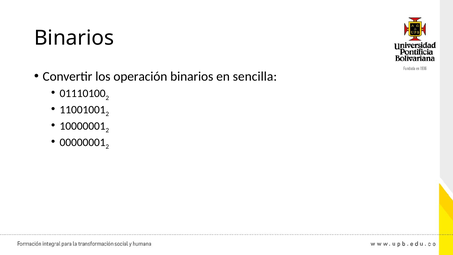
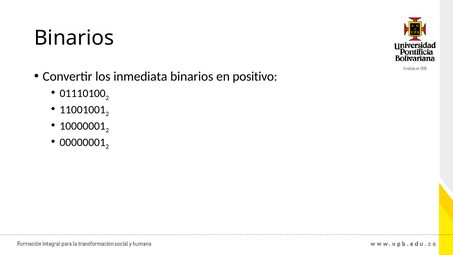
operación: operación -> inmediata (140, 76)
sencilla: sencilla -> positivo (255, 76)
